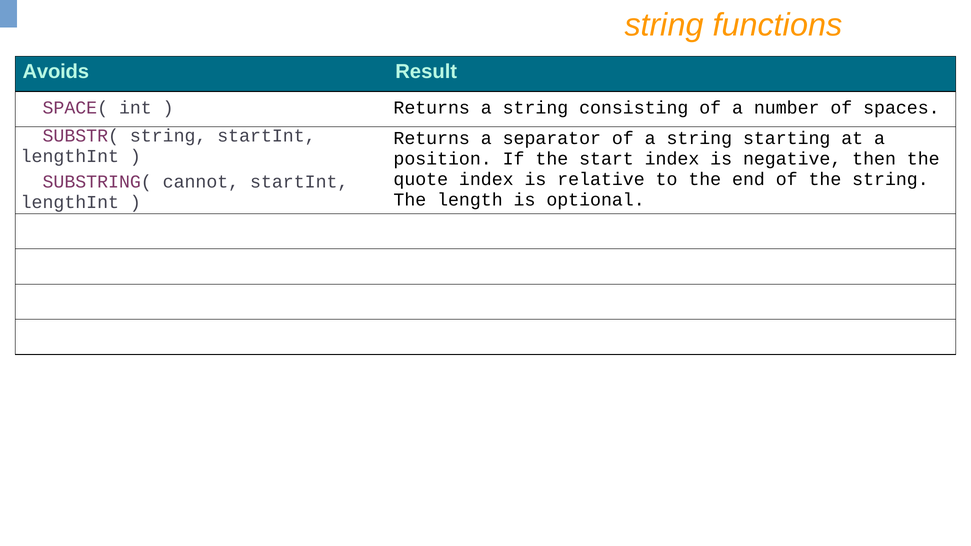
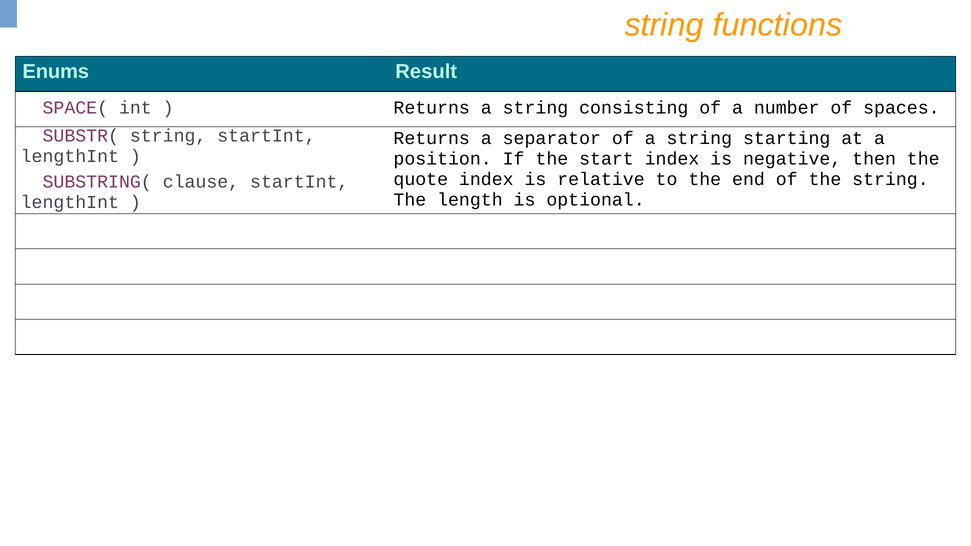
Avoids: Avoids -> Enums (56, 72)
cannot: cannot -> clause (201, 182)
